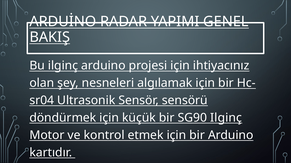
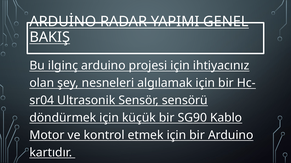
SG90 Ilginç: Ilginç -> Kablo (226, 118)
